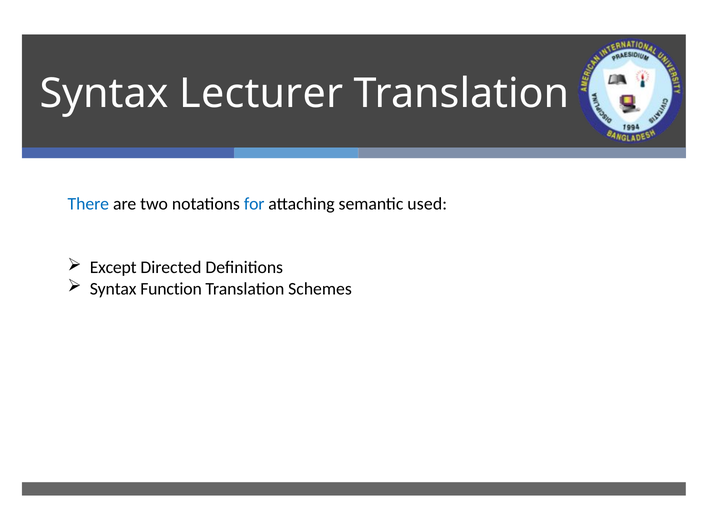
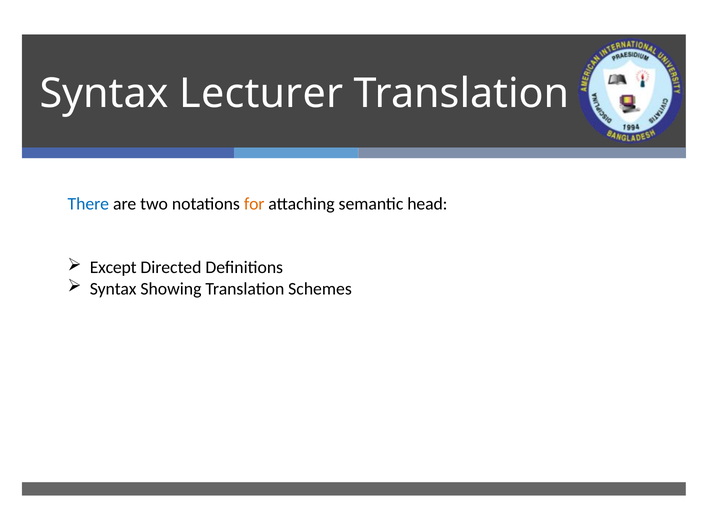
for colour: blue -> orange (254, 204)
used: used -> head (427, 204)
Function: Function -> Showing (171, 289)
